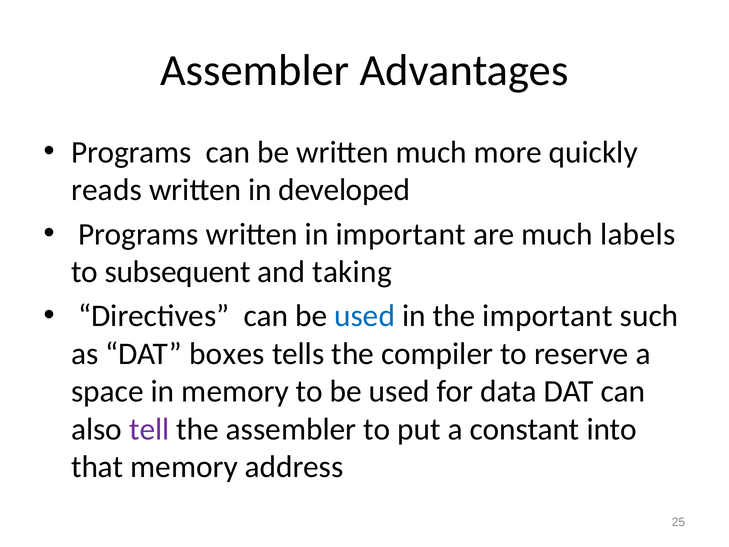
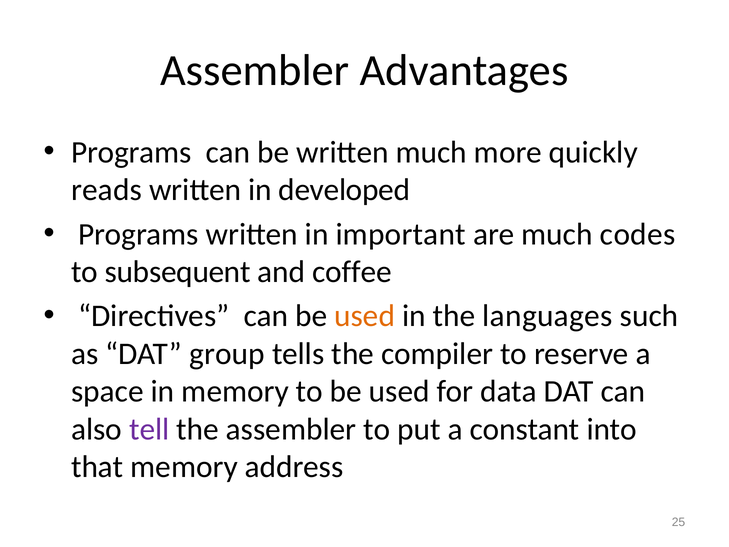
labels: labels -> codes (638, 234)
taking: taking -> coffee (352, 272)
used colour: blue -> orange (365, 316)
the important: important -> languages (547, 316)
boxes: boxes -> group (227, 354)
